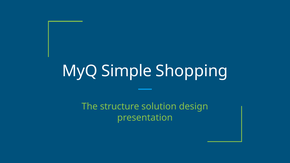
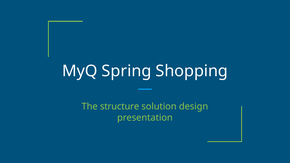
Simple: Simple -> Spring (126, 71)
